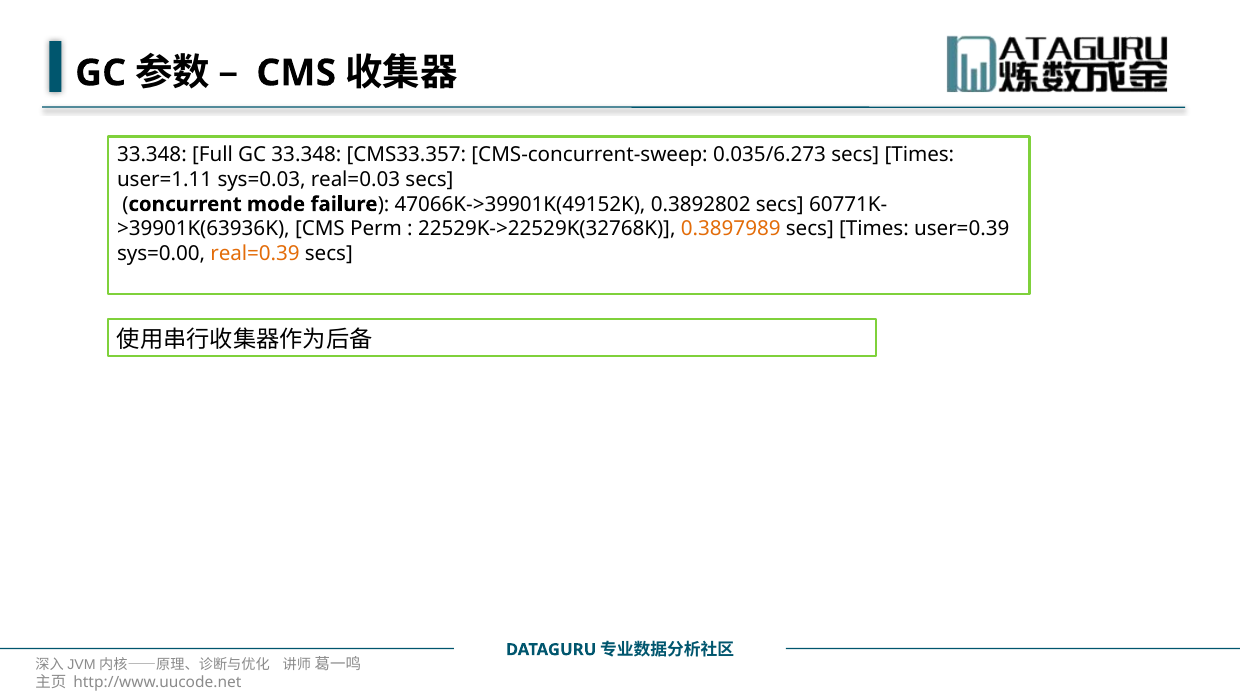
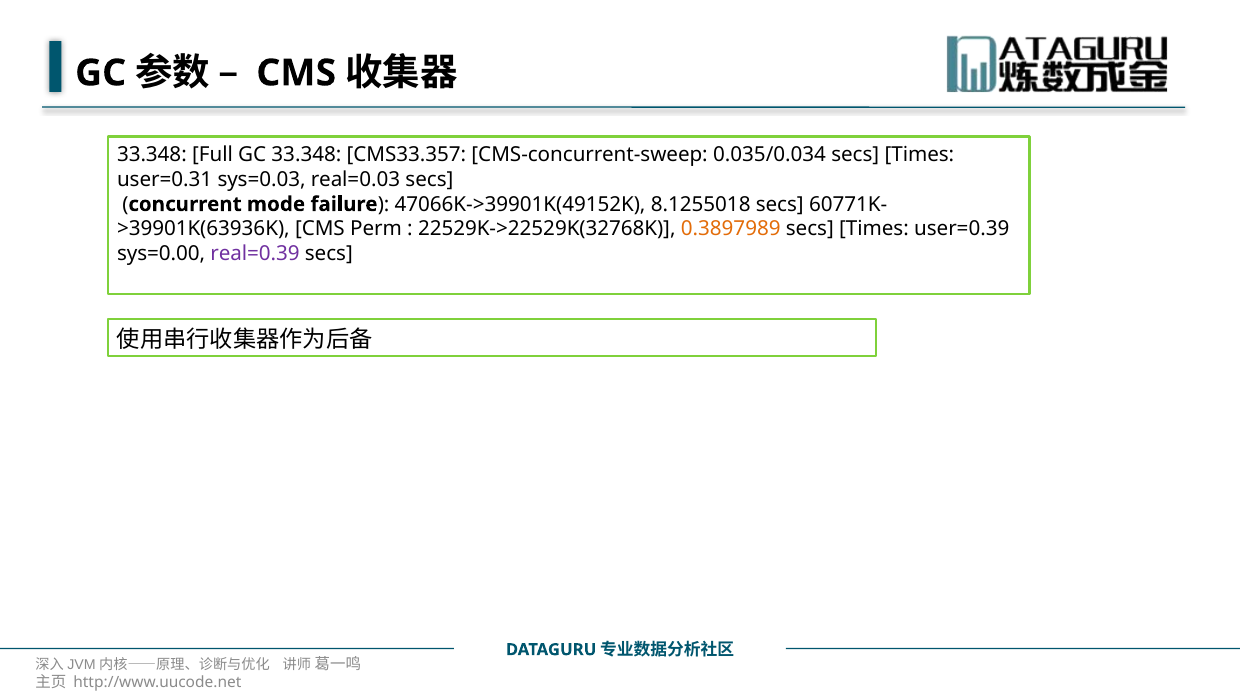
0.035/6.273: 0.035/6.273 -> 0.035/0.034 (770, 155)
user=1.11: user=1.11 -> user=0.31 (165, 179)
0.3892802: 0.3892802 -> 8.1255018 (701, 204)
real=0.39 colour: orange -> purple (255, 254)
